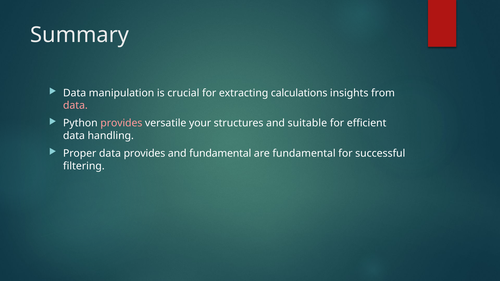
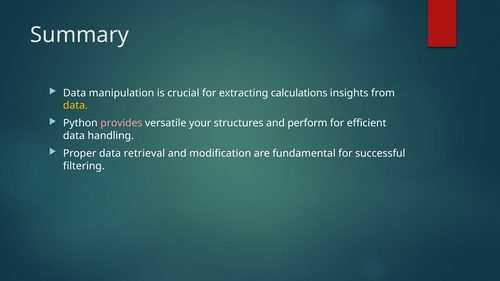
data colour: pink -> yellow (75, 106)
suitable: suitable -> perform (307, 123)
data provides: provides -> retrieval (144, 154)
and fundamental: fundamental -> modification (220, 154)
